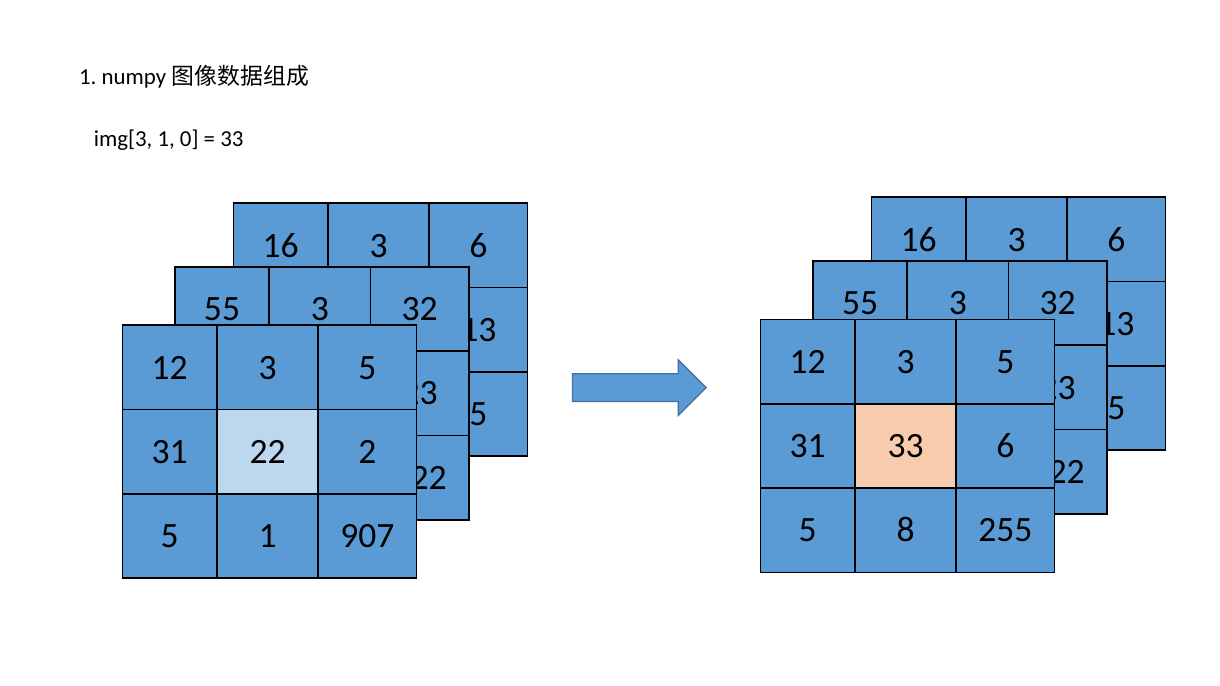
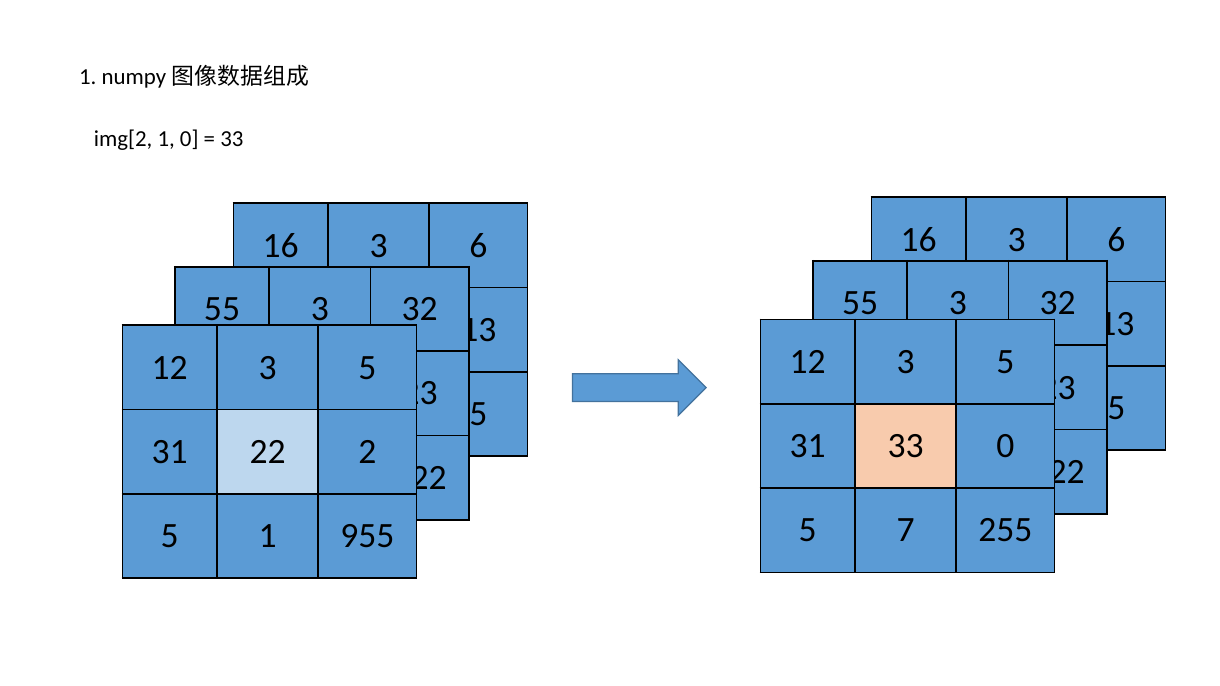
img[3: img[3 -> img[2 (123, 139)
33 6: 6 -> 0 (1005, 446)
8: 8 -> 7 (906, 530)
907: 907 -> 955 (367, 536)
